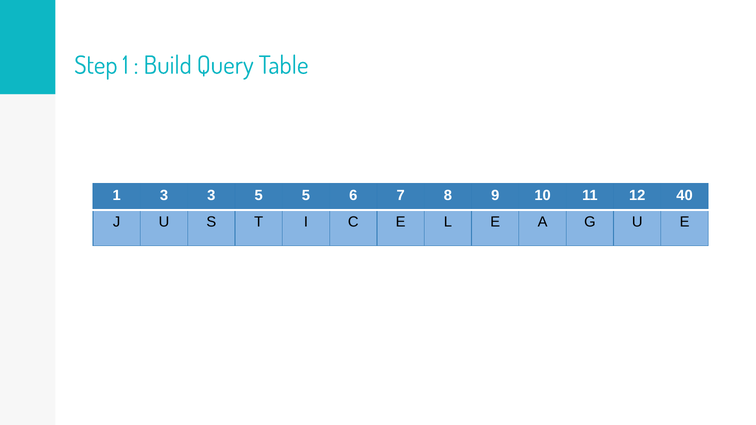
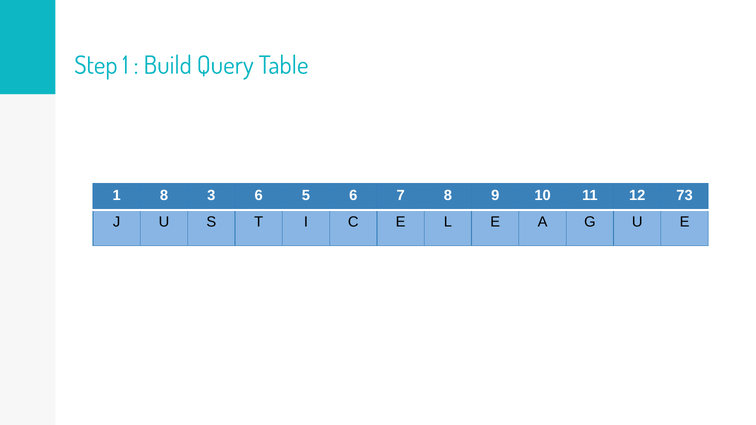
1 3: 3 -> 8 (164, 196)
3 5: 5 -> 6 (259, 196)
40: 40 -> 73 (685, 196)
